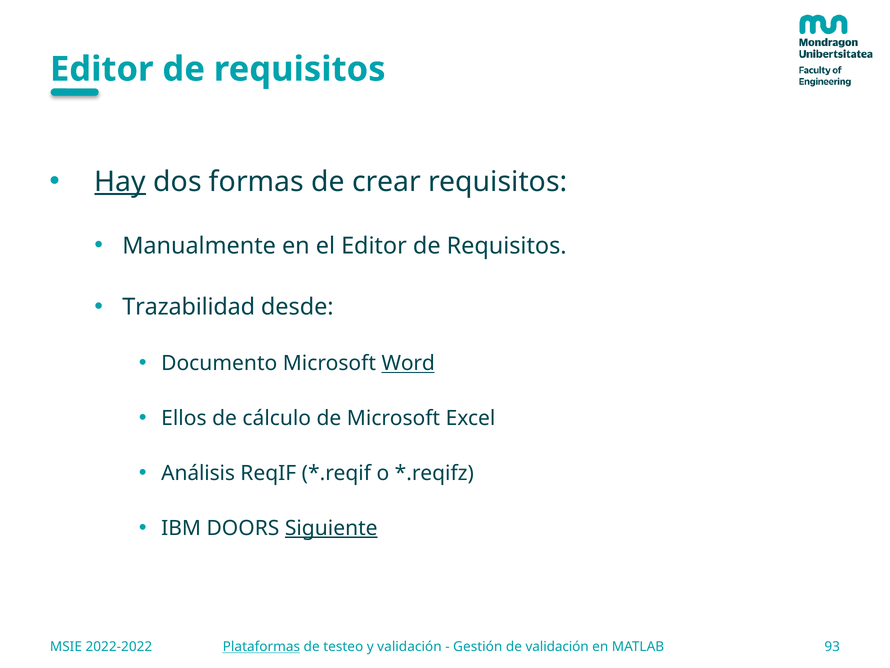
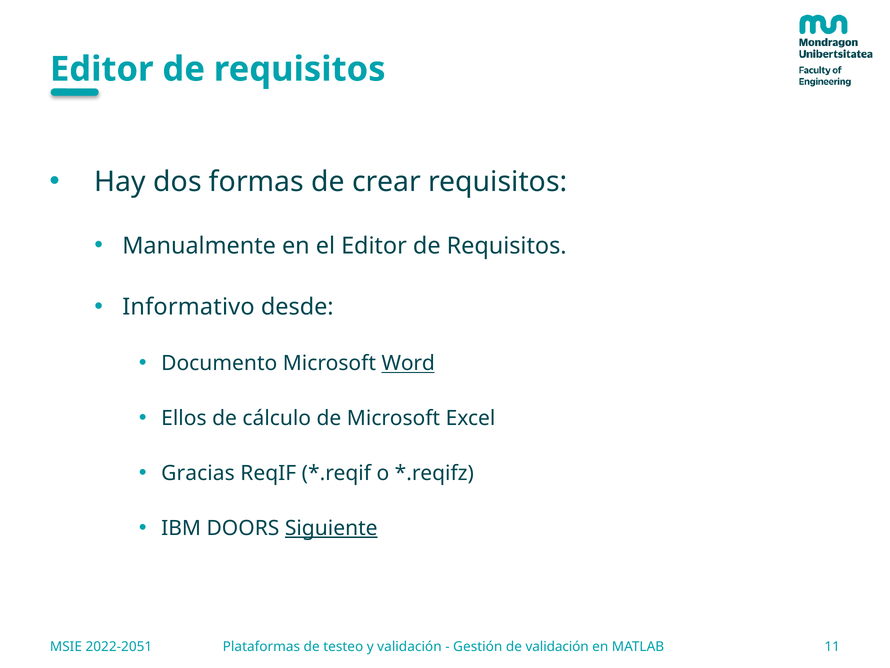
Hay underline: present -> none (120, 182)
Trazabilidad: Trazabilidad -> Informativo (188, 307)
Análisis: Análisis -> Gracias (198, 473)
2022-2022: 2022-2022 -> 2022-2051 (119, 646)
Plataformas underline: present -> none (261, 646)
93: 93 -> 11 (832, 646)
